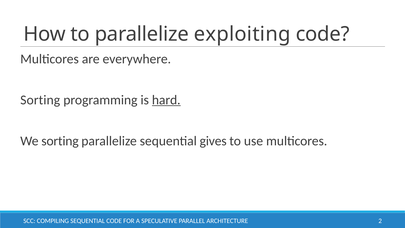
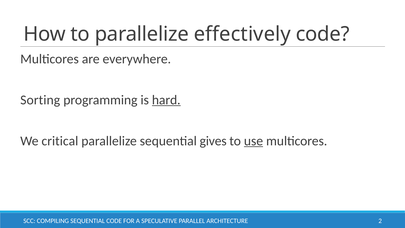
exploiting: exploiting -> effectively (242, 34)
We sorting: sorting -> critical (60, 141)
use underline: none -> present (254, 141)
